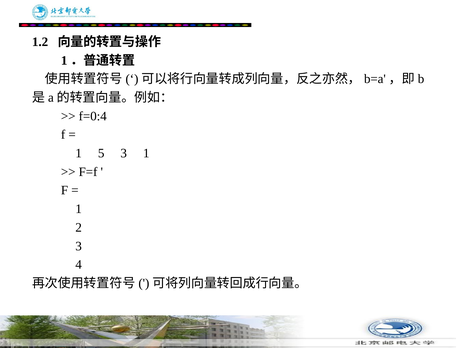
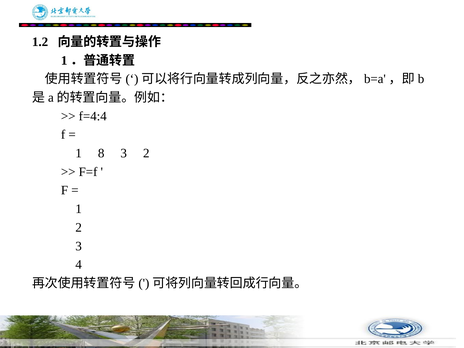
f=0:4: f=0:4 -> f=4:4 (93, 116)
5: 5 -> 8 (101, 153)
3 1: 1 -> 2 (146, 153)
